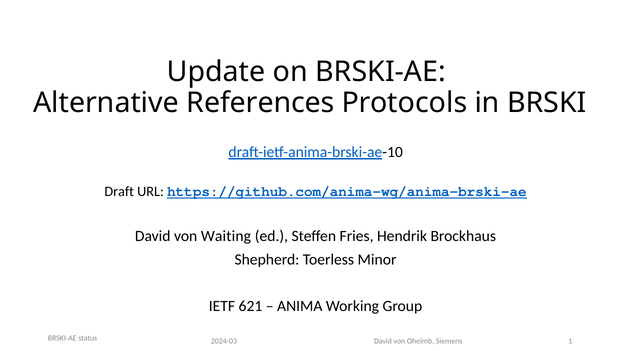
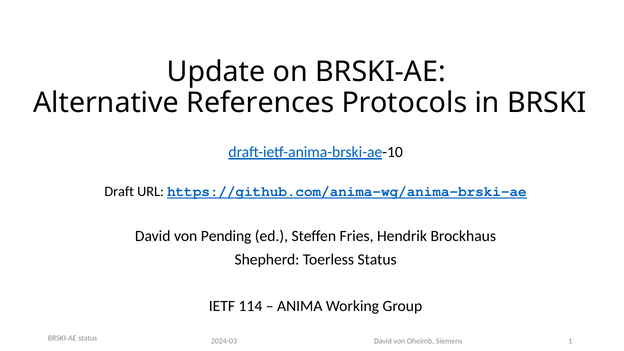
Waiting: Waiting -> Pending (226, 236)
Toerless Minor: Minor -> Status (377, 260)
621: 621 -> 114 (250, 306)
